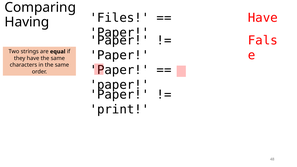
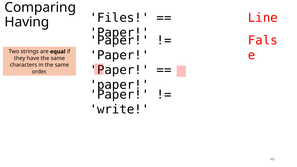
Have: Have -> Line (263, 18)
print: print -> write (119, 109)
